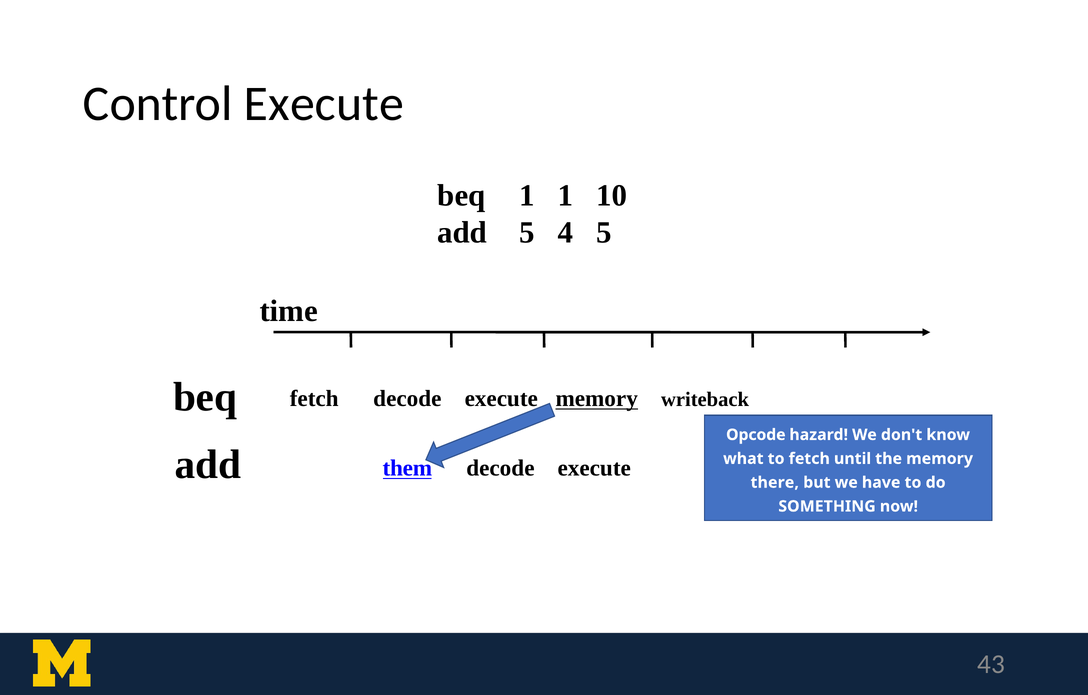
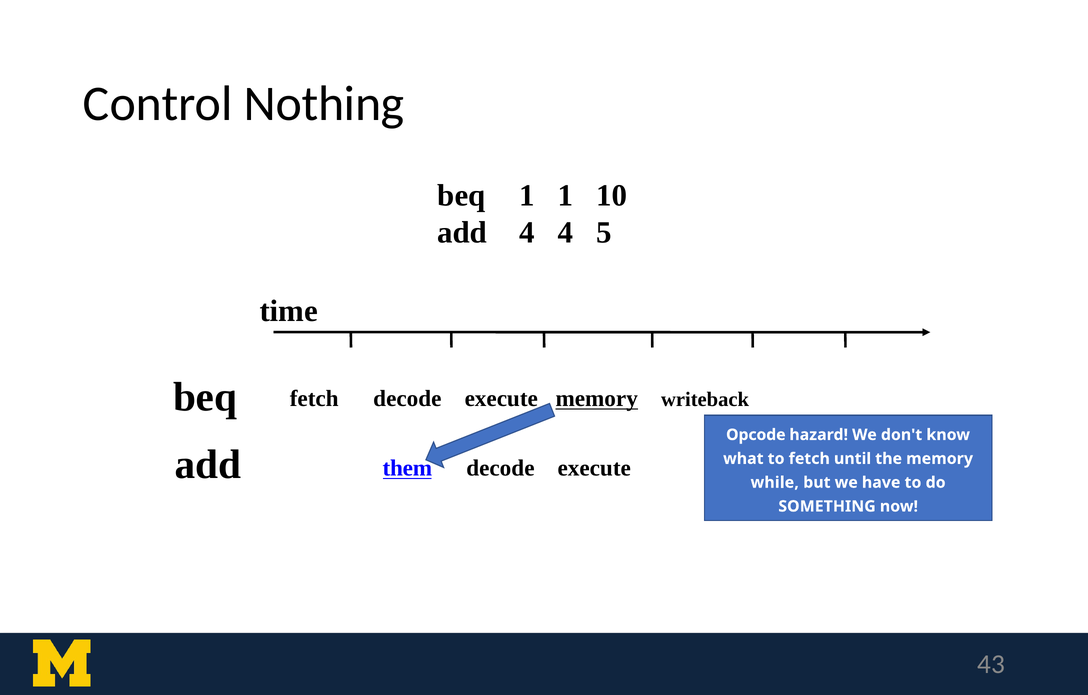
Control Execute: Execute -> Nothing (324, 104)
add 5: 5 -> 4 (527, 232)
there: there -> while (775, 483)
